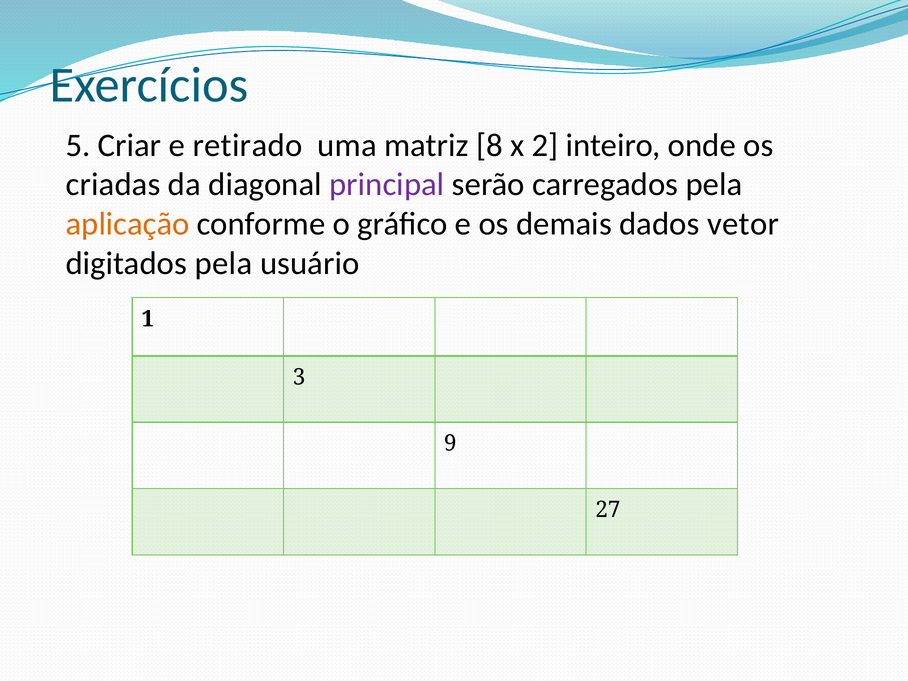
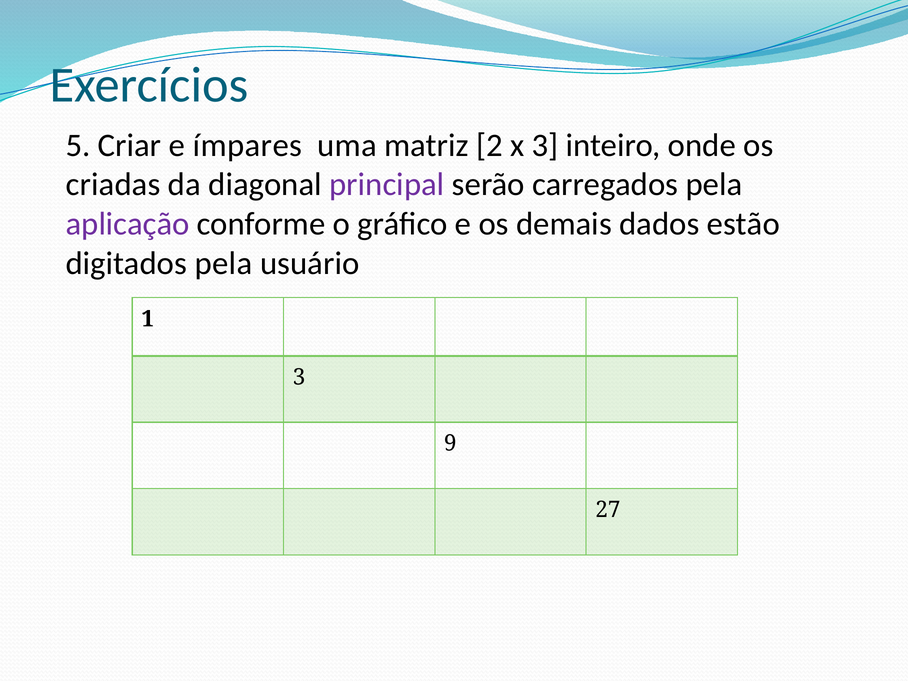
retirado: retirado -> ímpares (247, 145)
8: 8 -> 2 (489, 145)
x 2: 2 -> 3 (545, 145)
aplicação colour: orange -> purple (128, 224)
vetor: vetor -> estão (743, 224)
